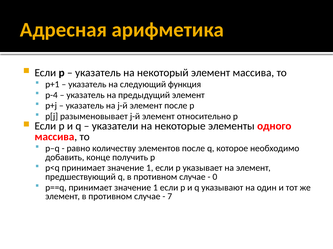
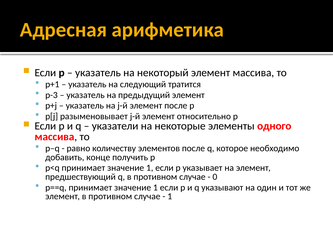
функция: функция -> тратится (185, 85)
p-4: p-4 -> p-3 (51, 95)
7: 7 -> 1 (170, 197)
